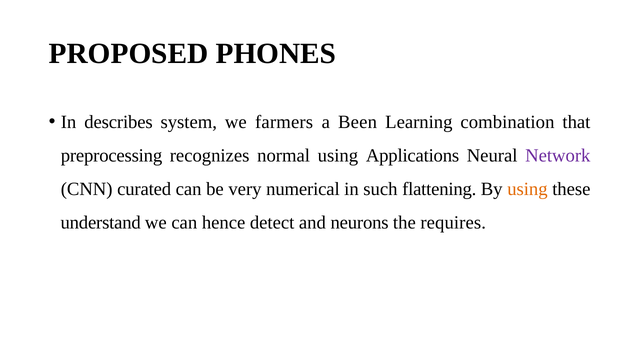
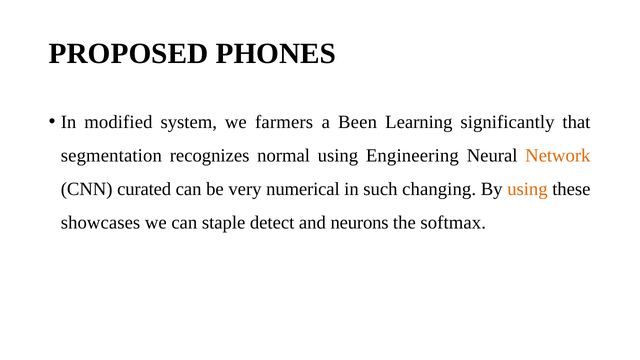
describes: describes -> modified (118, 122)
combination: combination -> significantly (507, 122)
preprocessing: preprocessing -> segmentation (111, 156)
Applications: Applications -> Engineering (412, 156)
Network colour: purple -> orange (558, 156)
flattening: flattening -> changing (439, 189)
understand: understand -> showcases (101, 223)
hence: hence -> staple (224, 223)
requires: requires -> softmax (453, 223)
